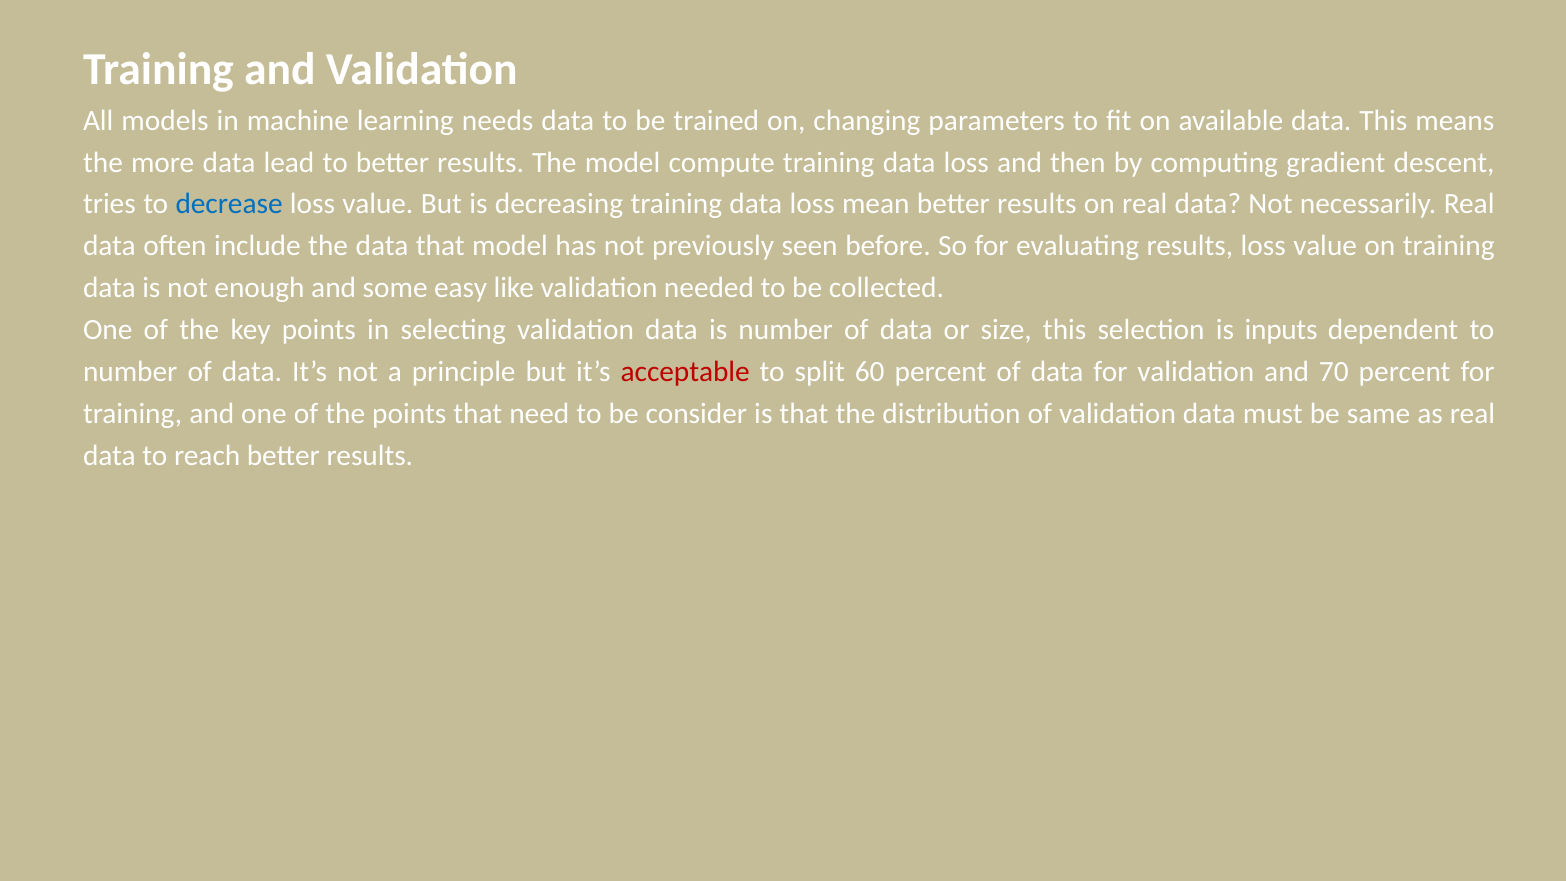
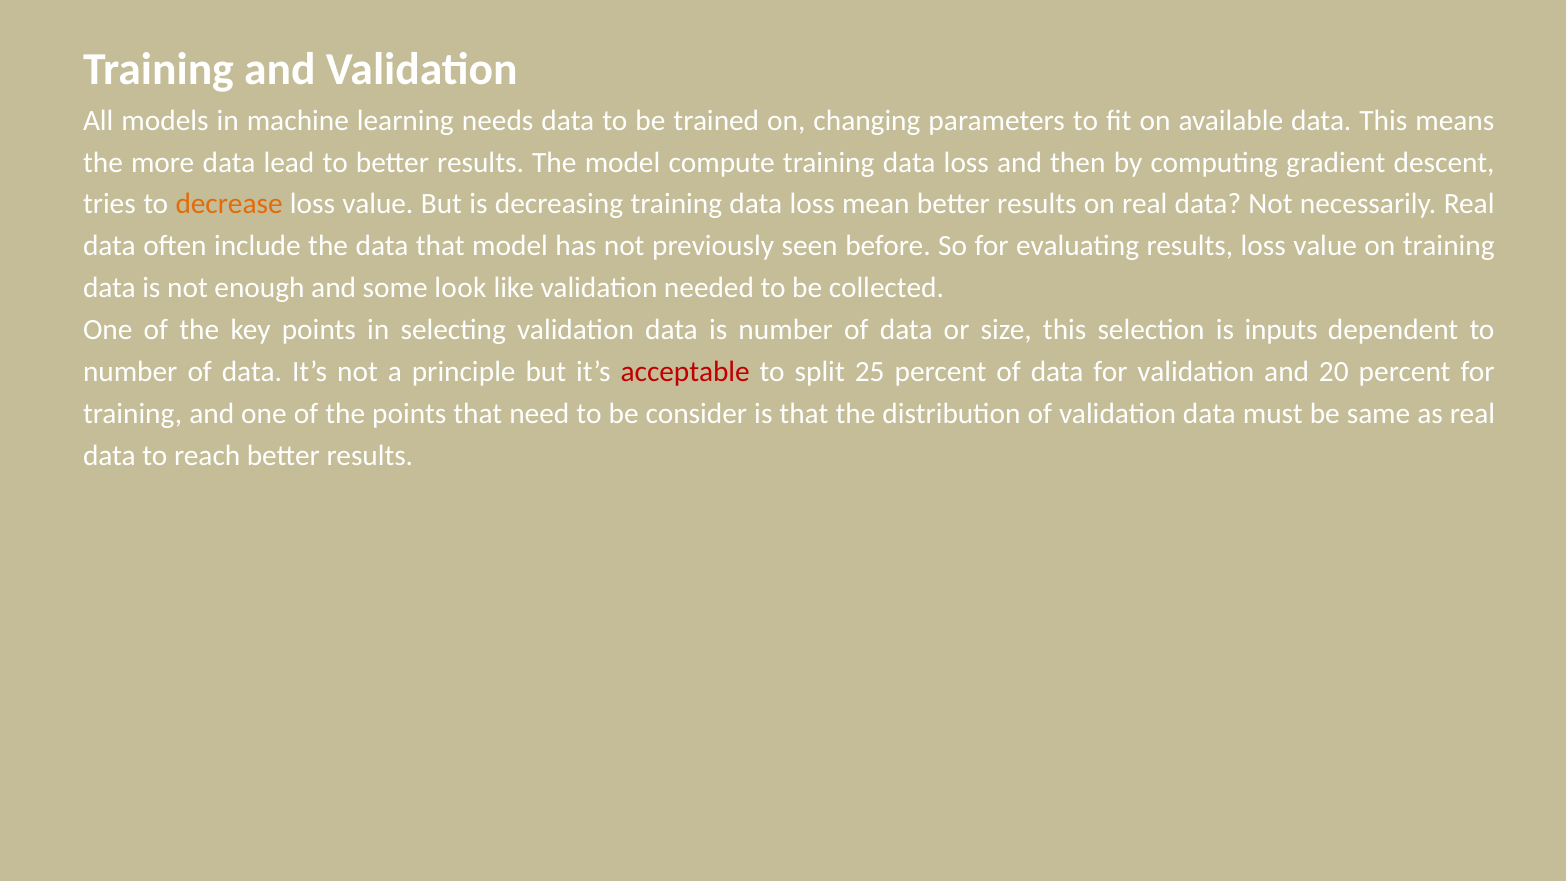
decrease colour: blue -> orange (229, 204)
easy: easy -> look (460, 288)
60: 60 -> 25 (870, 372)
70: 70 -> 20 (1334, 372)
